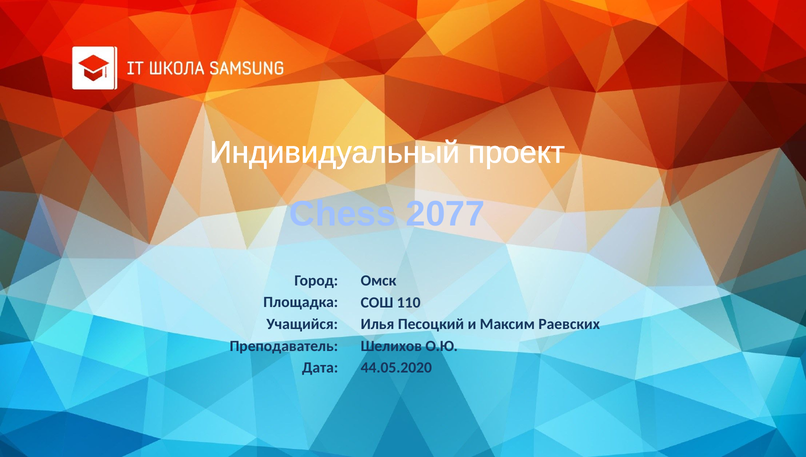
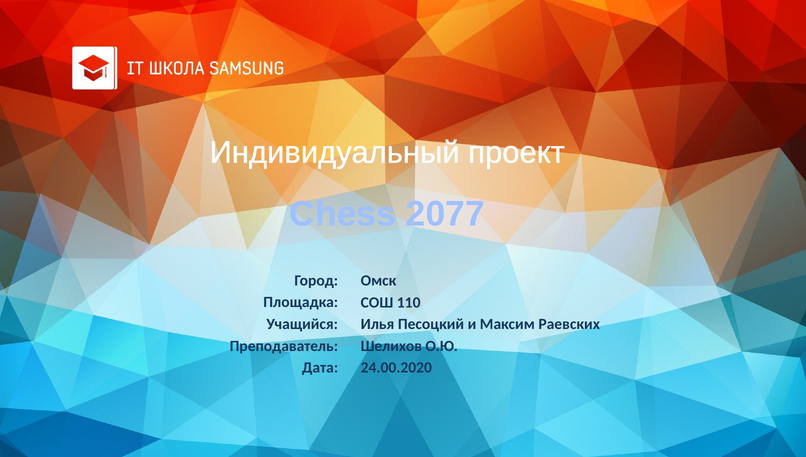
44.05.2020: 44.05.2020 -> 24.00.2020 (396, 368)
